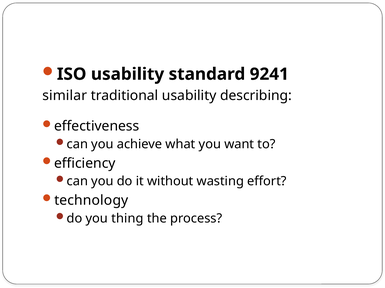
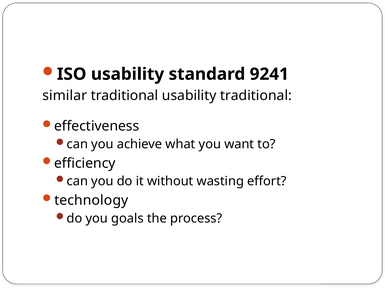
usability describing: describing -> traditional (256, 96)
thing: thing -> goals (127, 219)
